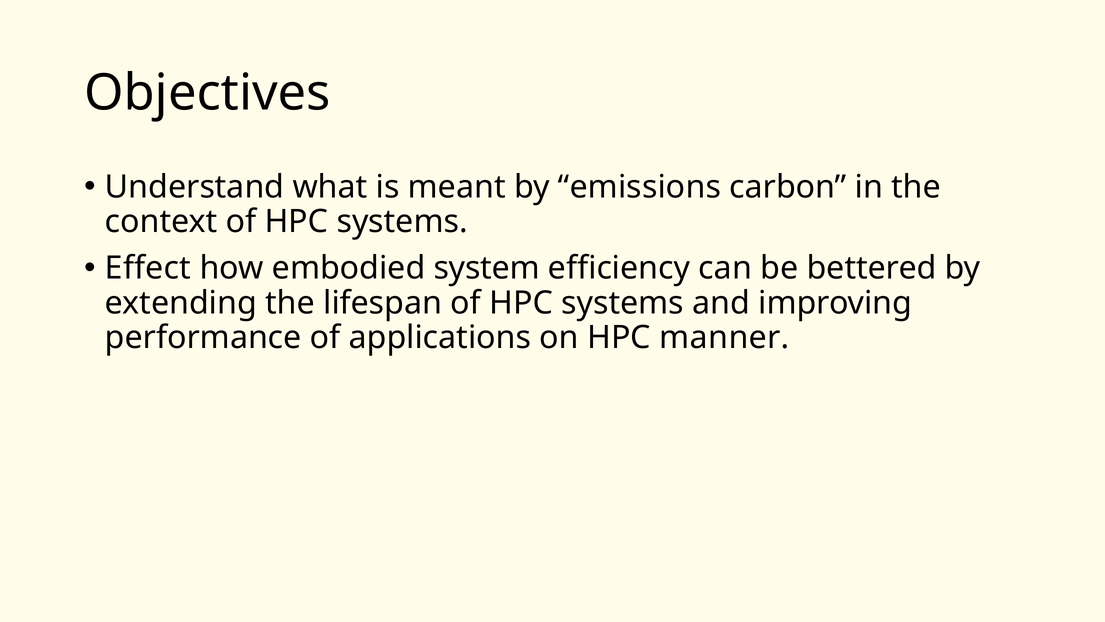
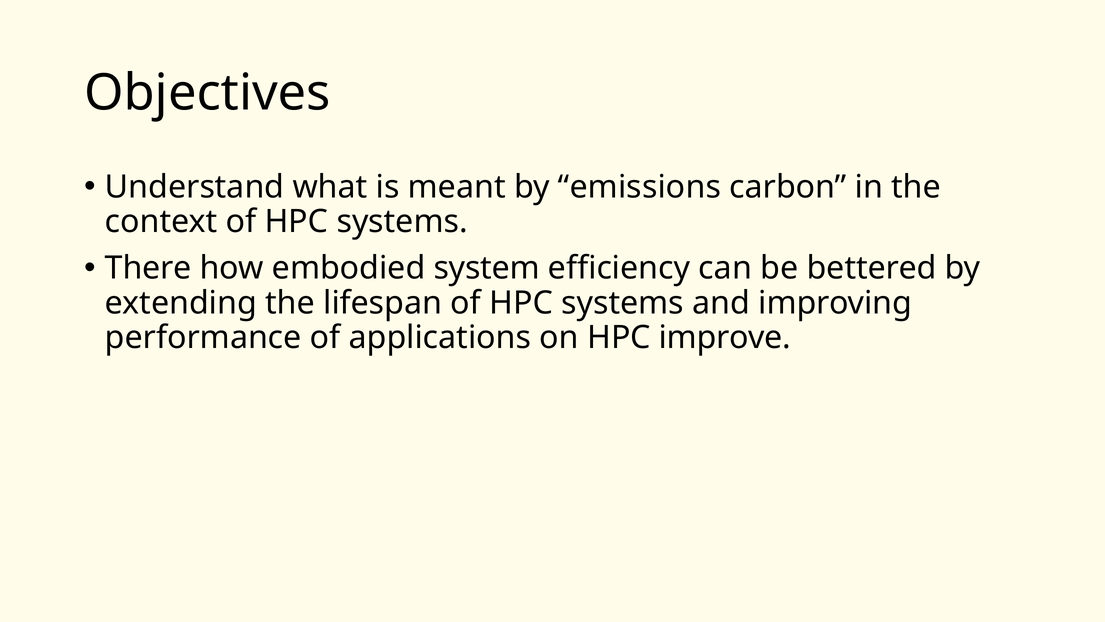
Effect: Effect -> There (148, 268)
manner: manner -> improve (725, 338)
